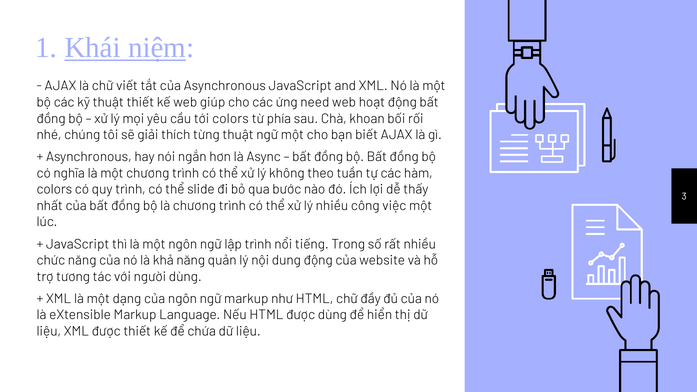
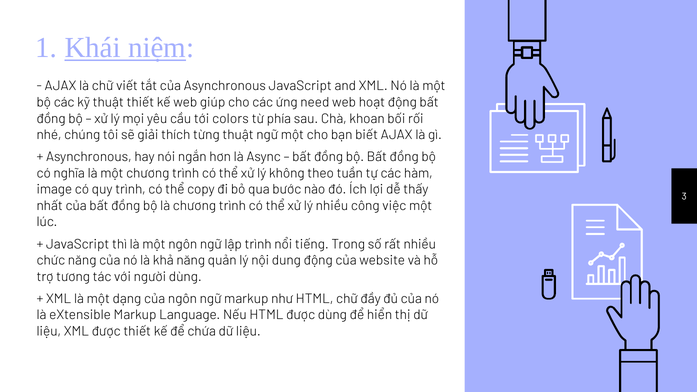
colors: colors -> image (54, 189)
slide: slide -> copy (201, 189)
